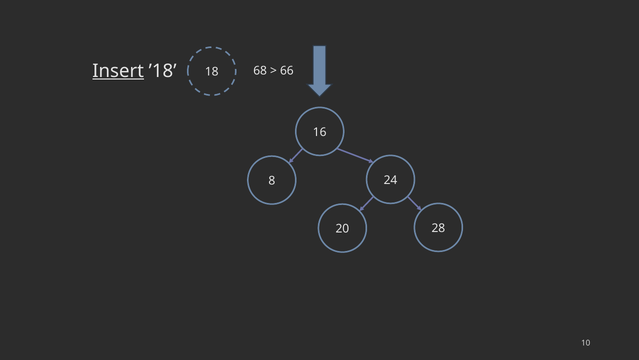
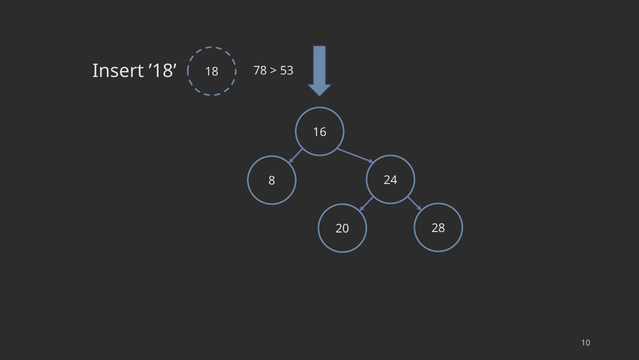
Insert underline: present -> none (118, 71)
68: 68 -> 78 (260, 71)
66: 66 -> 53 (287, 71)
